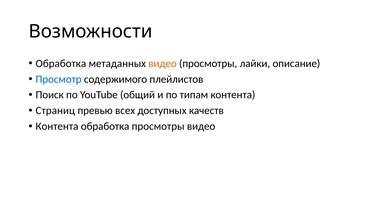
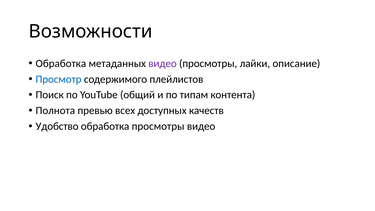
видео colour: orange -> purple (163, 63)
Страниц: Страниц -> Полнота (55, 111)
Контента: Контента -> Удобство (57, 126)
